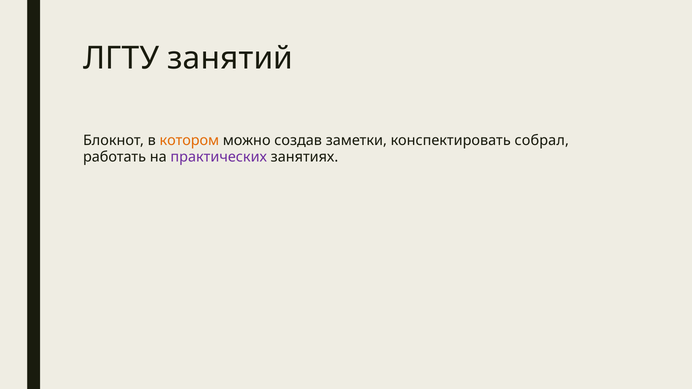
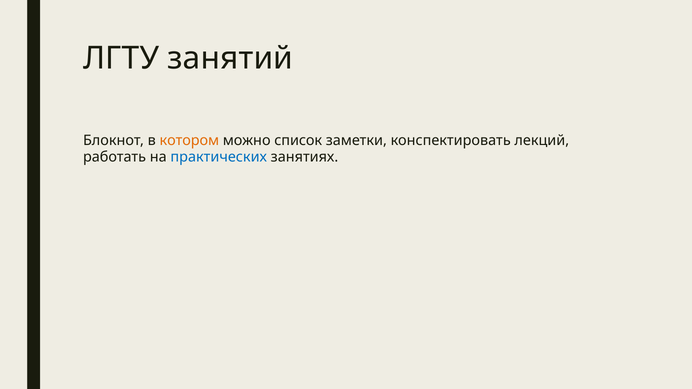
создав: создав -> список (298, 141)
собрал: собрал -> лекций (542, 141)
практических colour: purple -> blue (219, 157)
